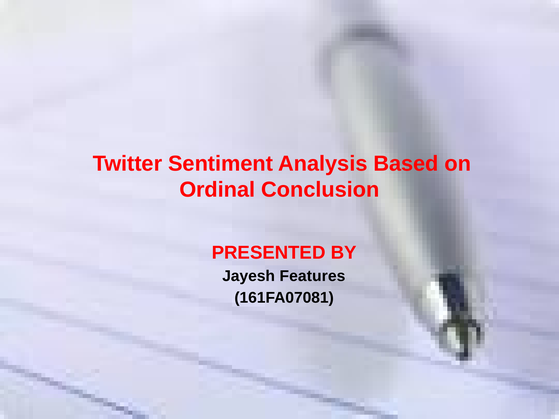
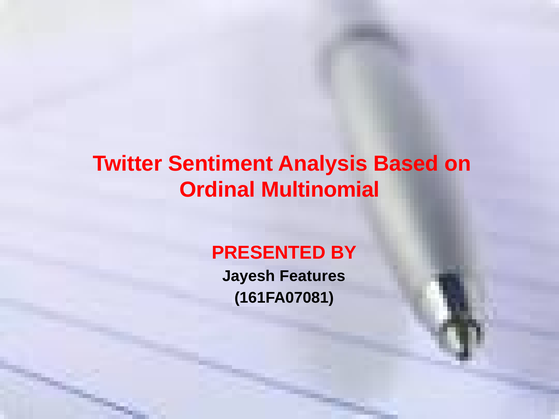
Conclusion: Conclusion -> Multinomial (320, 190)
